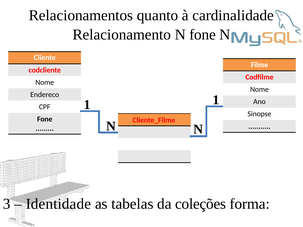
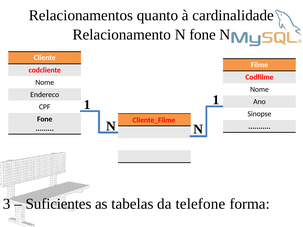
Identidade: Identidade -> Suficientes (59, 204)
coleções: coleções -> telefone (200, 204)
